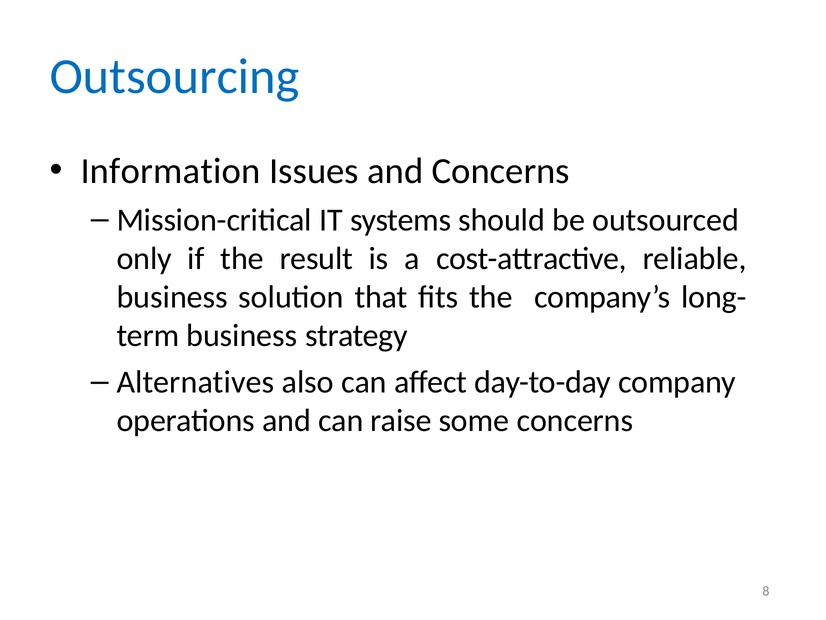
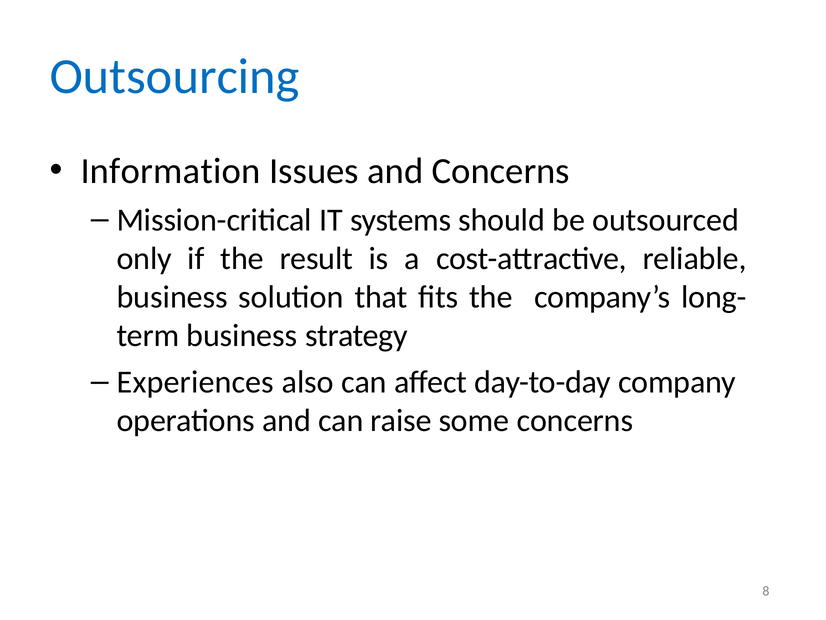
Alternatives: Alternatives -> Experiences (195, 382)
